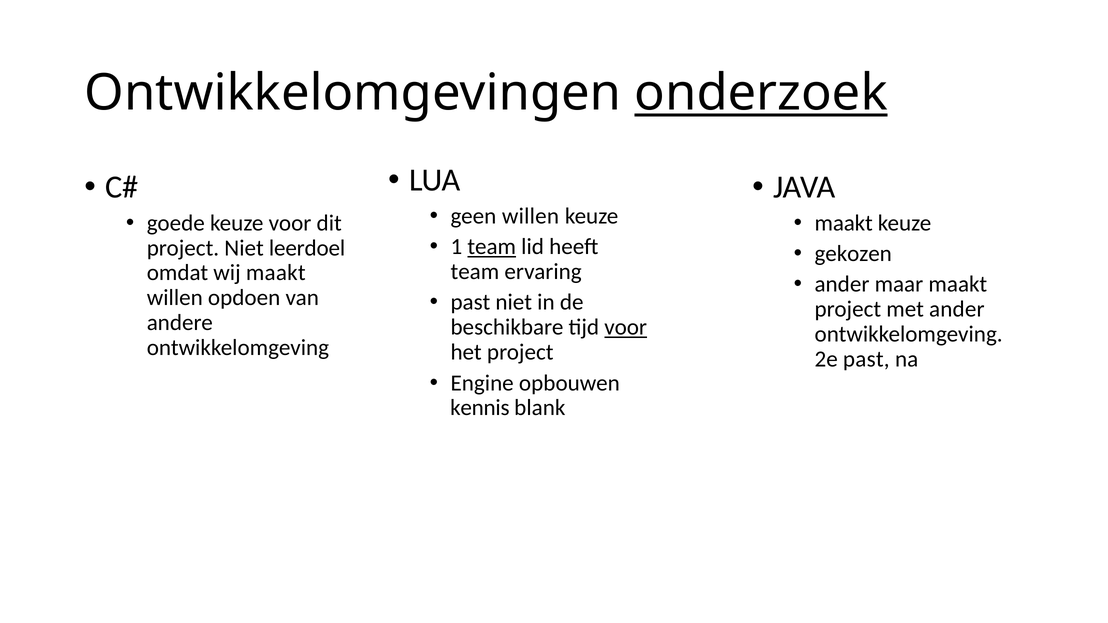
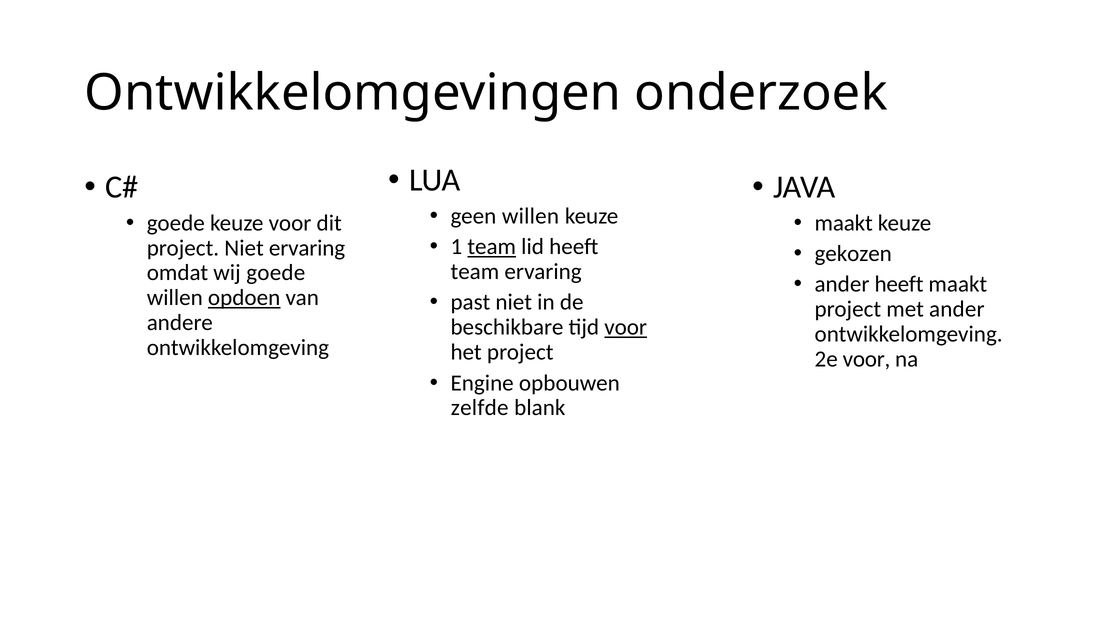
onderzoek underline: present -> none (761, 93)
Niet leerdoel: leerdoel -> ervaring (307, 248)
wij maakt: maakt -> goede (276, 273)
ander maar: maar -> heeft (899, 284)
opdoen underline: none -> present (244, 298)
2e past: past -> voor (867, 359)
kennis: kennis -> zelfde (480, 408)
